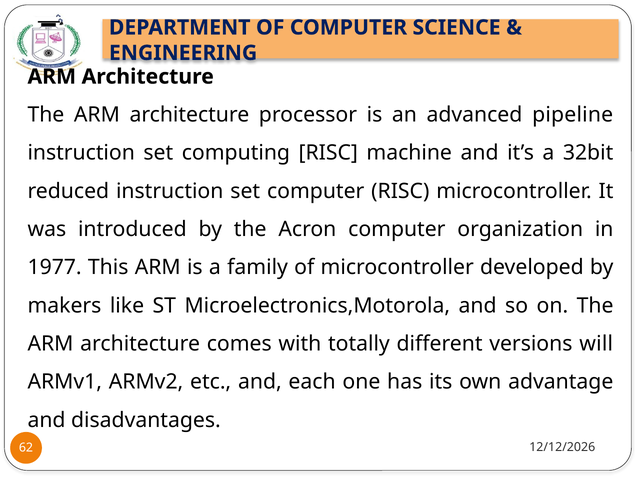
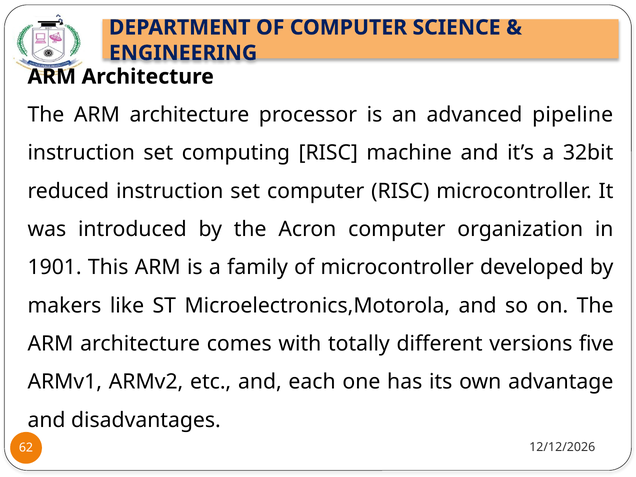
1977: 1977 -> 1901 (55, 267)
will: will -> five (596, 344)
